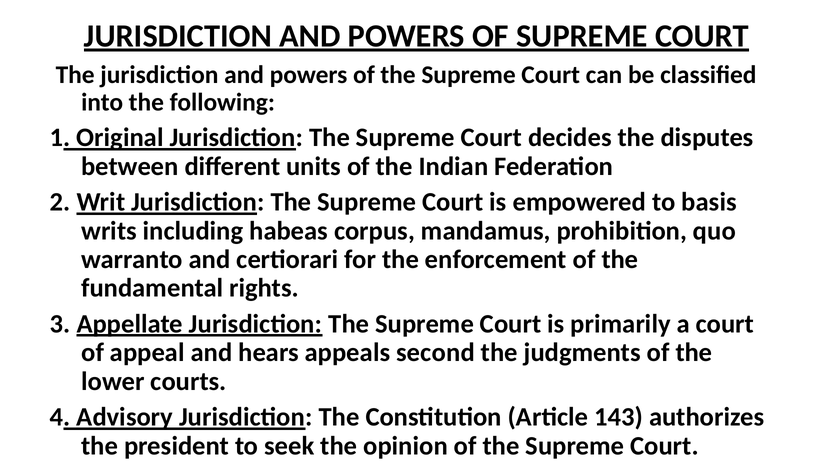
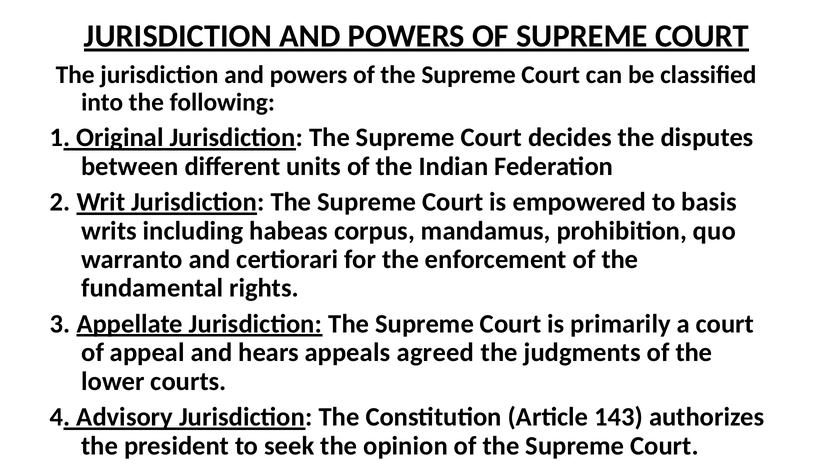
second: second -> agreed (435, 353)
